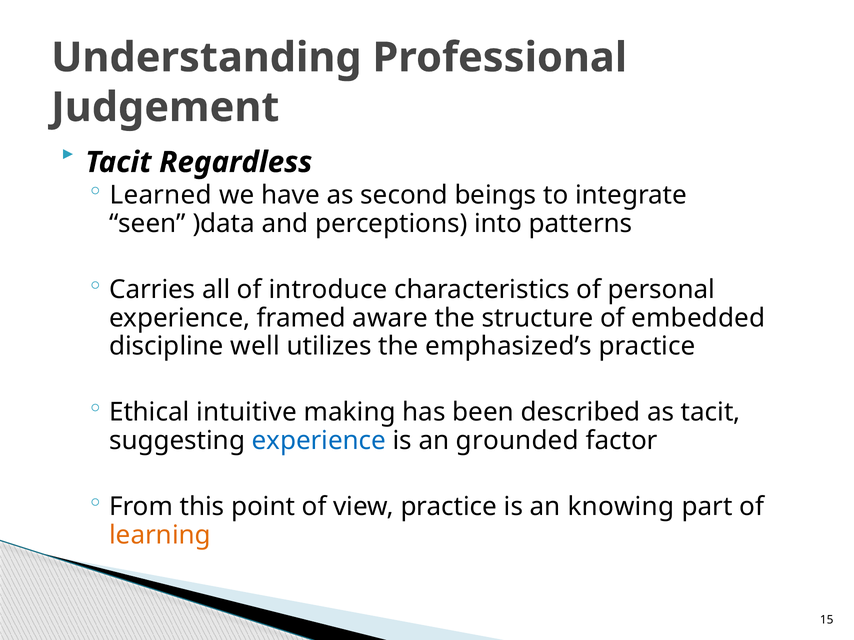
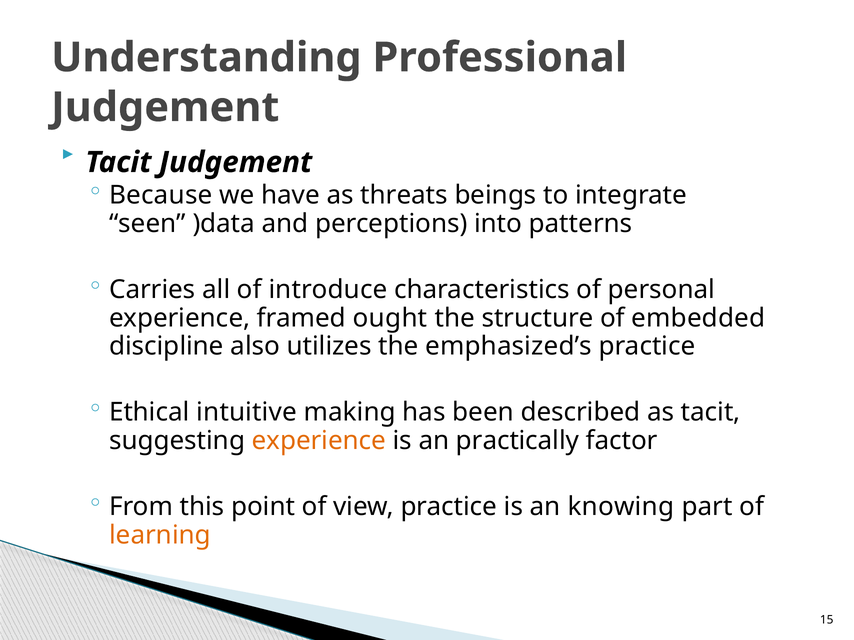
Tacit Regardless: Regardless -> Judgement (236, 162)
Learned: Learned -> Because (161, 195)
second: second -> threats (404, 195)
aware: aware -> ought (390, 318)
well: well -> also (255, 346)
experience colour: blue -> orange (319, 441)
grounded: grounded -> practically (517, 441)
